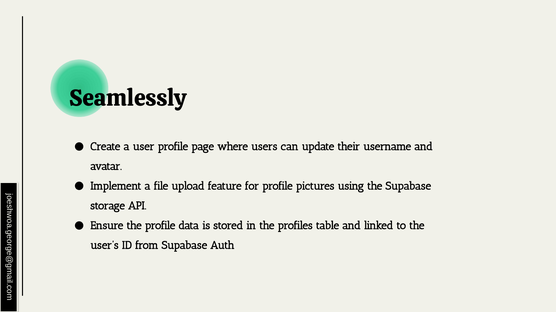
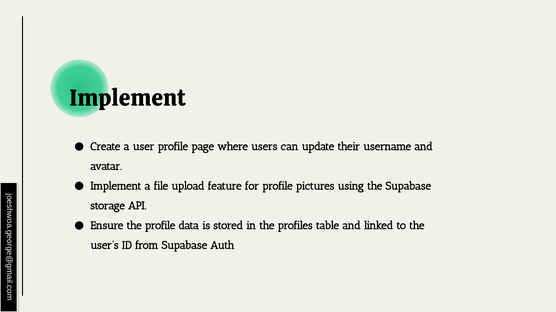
Seamlessly: Seamlessly -> Implement (128, 98)
